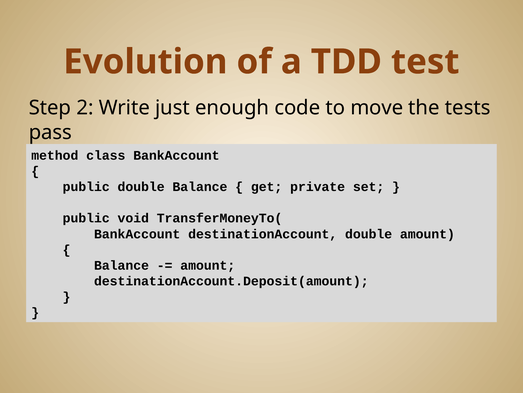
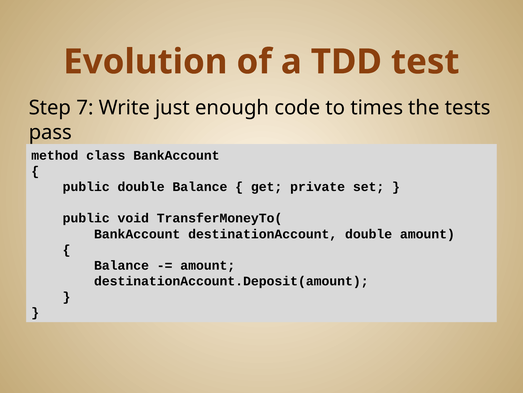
2: 2 -> 7 (85, 108)
move: move -> times (377, 108)
